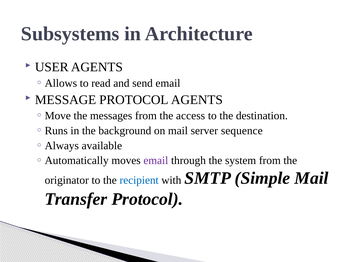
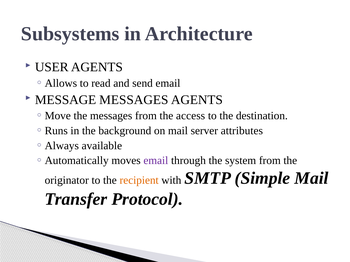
MESSAGE PROTOCOL: PROTOCOL -> MESSAGES (134, 100)
sequence: sequence -> attributes (242, 131)
recipient colour: blue -> orange (139, 181)
